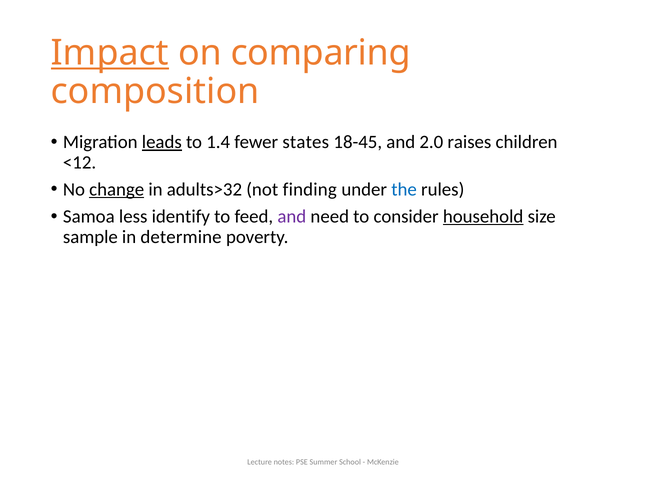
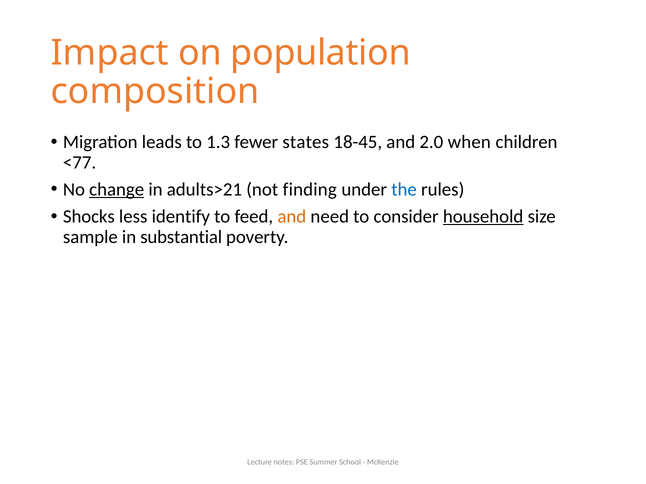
Impact underline: present -> none (110, 53)
comparing: comparing -> population (321, 53)
leads underline: present -> none (162, 142)
1.4: 1.4 -> 1.3 (218, 142)
raises: raises -> when (469, 142)
<12: <12 -> <77 (80, 163)
adults>32: adults>32 -> adults>21 (204, 190)
Samoa: Samoa -> Shocks (89, 217)
and colour: purple -> orange (292, 217)
determine: determine -> substantial (181, 237)
